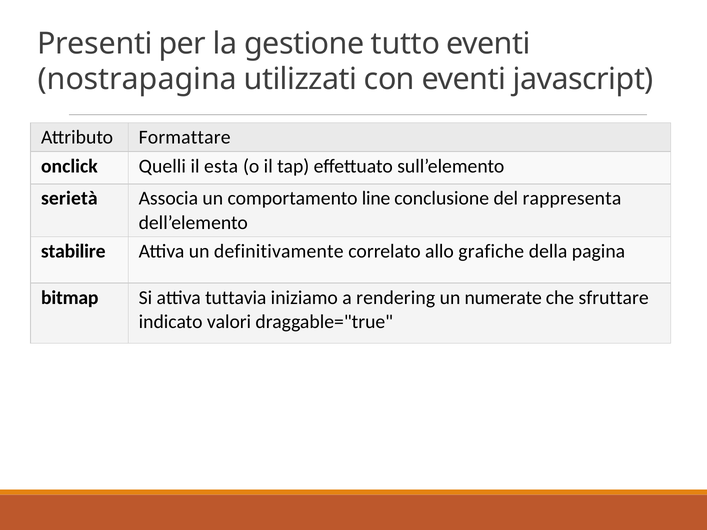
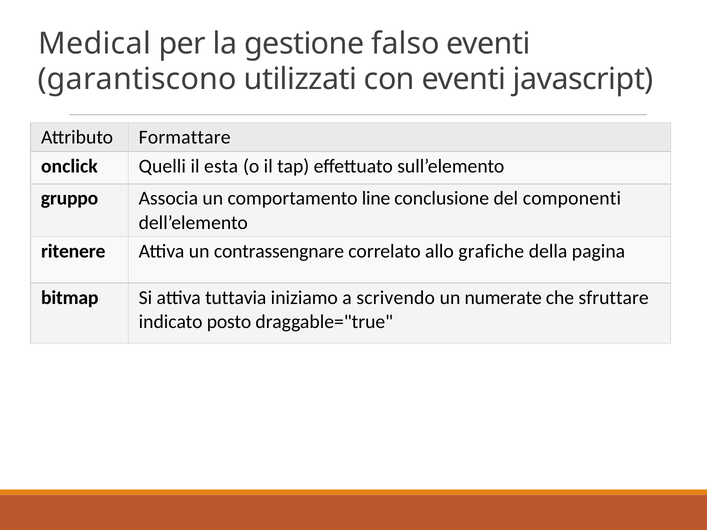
Presenti: Presenti -> Medical (95, 44)
tutto: tutto -> falso (405, 44)
nostrapagina: nostrapagina -> garantiscono (137, 79)
serietà: serietà -> gruppo (70, 199)
rappresenta: rappresenta -> componenti (572, 199)
stabilire: stabilire -> ritenere (73, 251)
definitivamente: definitivamente -> contrassengnare (279, 251)
rendering: rendering -> scrivendo (396, 298)
valori: valori -> posto (229, 322)
